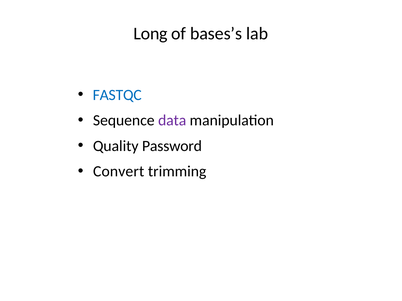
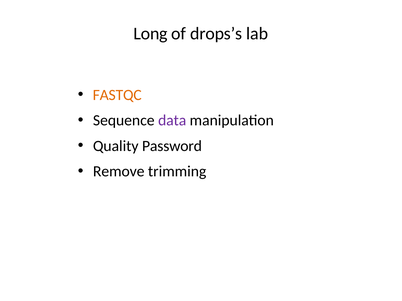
bases’s: bases’s -> drops’s (216, 34)
FASTQC colour: blue -> orange (117, 95)
Convert: Convert -> Remove (119, 172)
